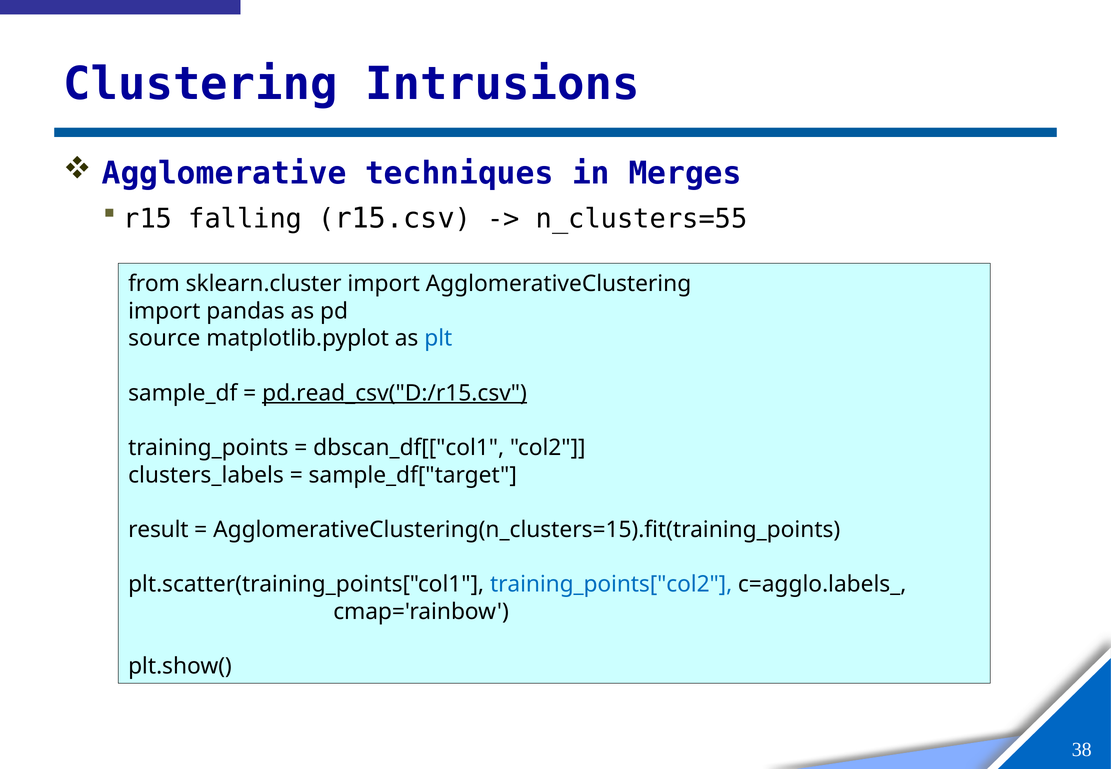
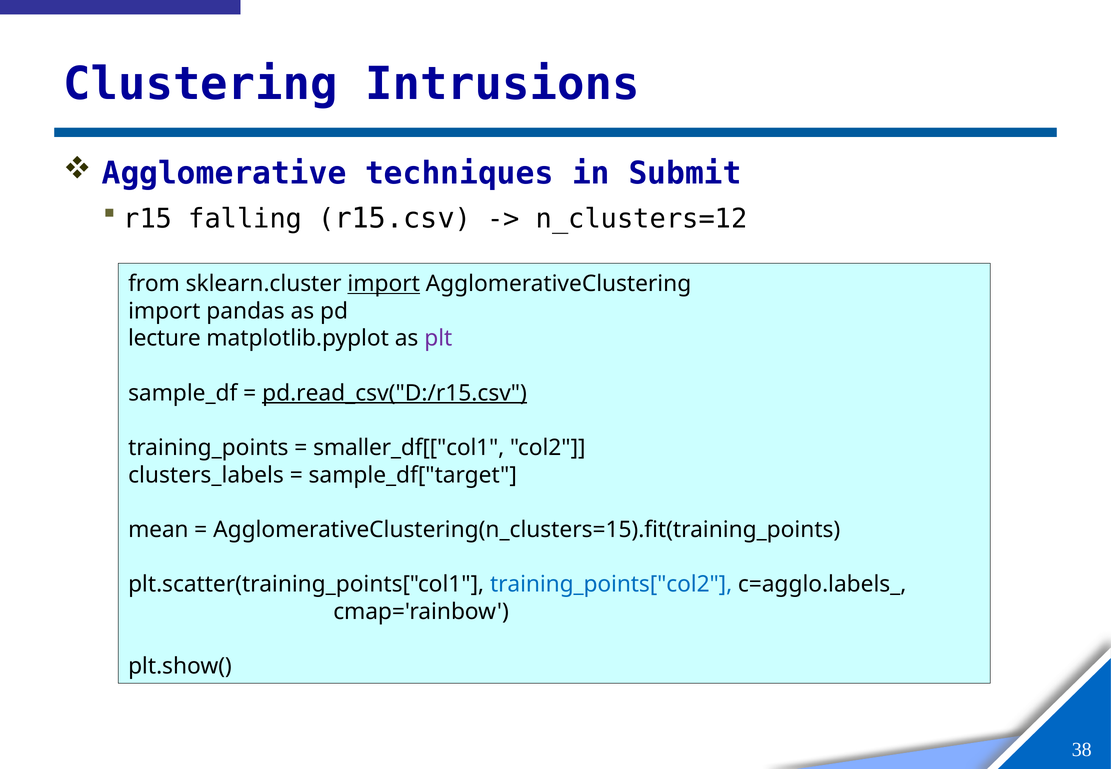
Merges: Merges -> Submit (685, 174)
n_clusters=55: n_clusters=55 -> n_clusters=12 (642, 219)
import underline: none -> present (384, 284)
source: source -> lecture (164, 338)
plt colour: blue -> purple (438, 338)
dbscan_df[["col1: dbscan_df[["col1 -> smaller_df[["col1 (409, 448)
result: result -> mean (158, 530)
